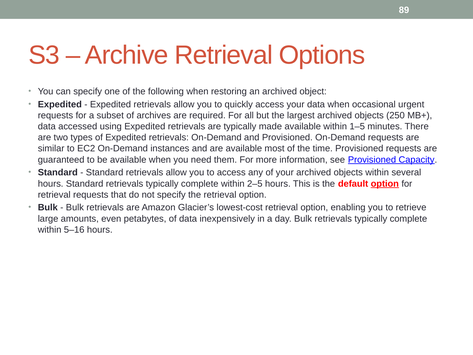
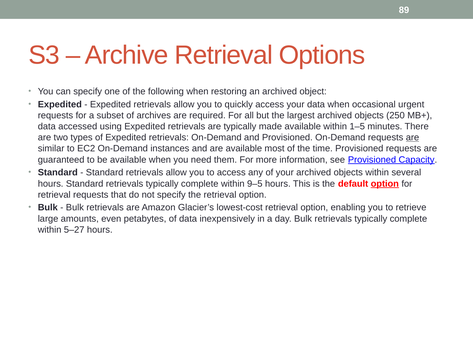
are underline: none -> present (412, 137)
2–5: 2–5 -> 9–5 (255, 184)
5–16: 5–16 -> 5–27 (74, 230)
